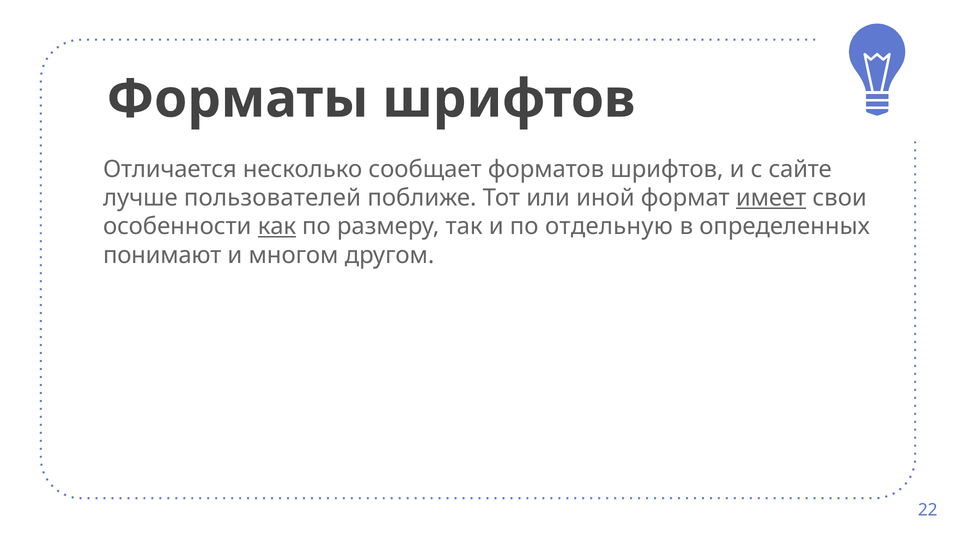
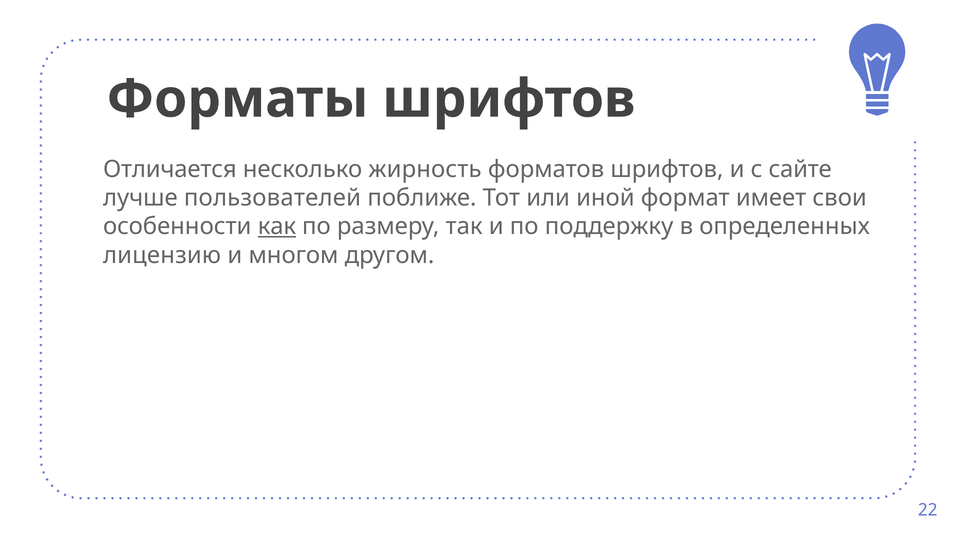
сообщает: сообщает -> жирность (425, 169)
имеет underline: present -> none (771, 198)
отдельную: отдельную -> поддержку (609, 226)
понимают: понимают -> лицензию (162, 255)
